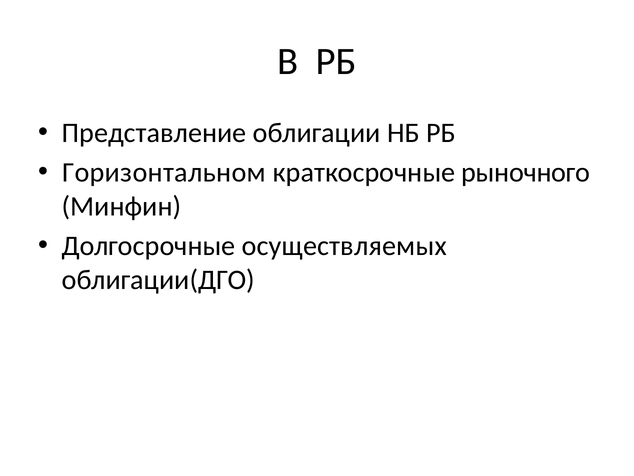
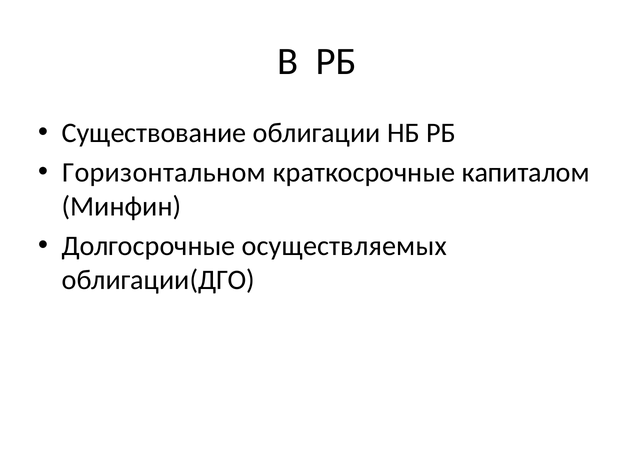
Представление: Представление -> Существование (154, 133)
рыночного: рыночного -> капиталом (526, 172)
